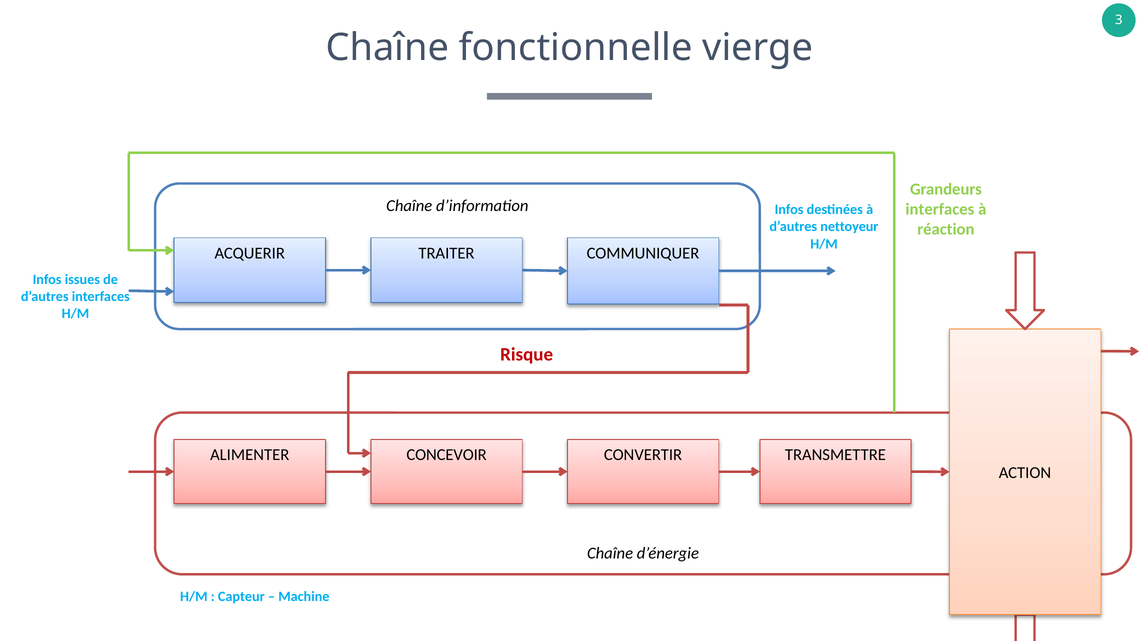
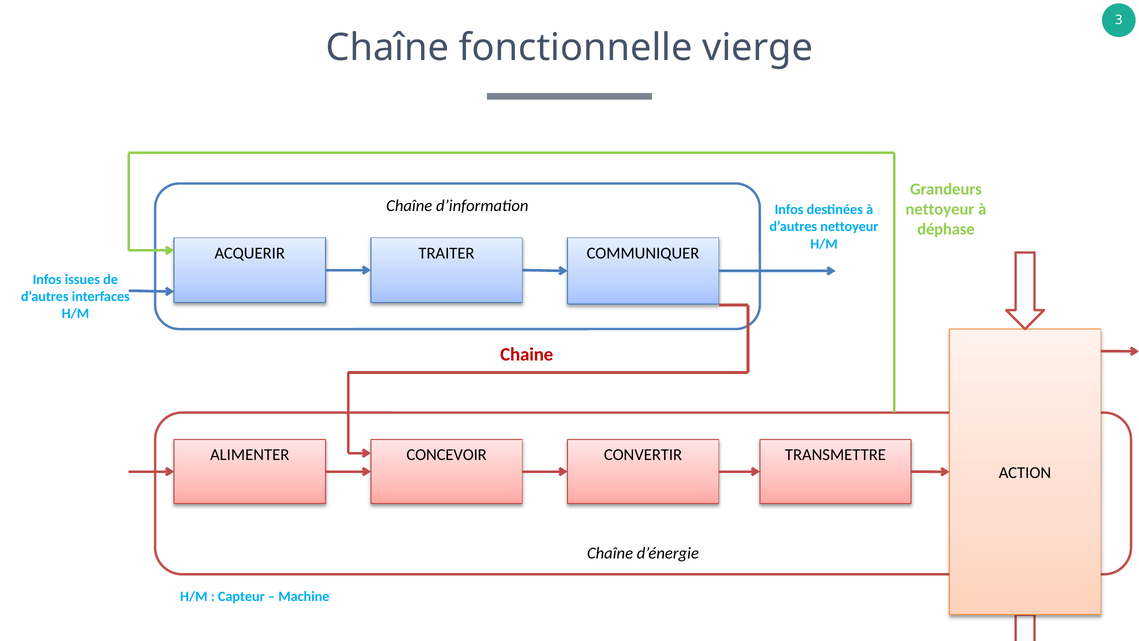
interfaces: interfaces -> nettoyeur (940, 209)
réaction: réaction -> déphase (946, 229)
Risque: Risque -> Chaine (527, 354)
